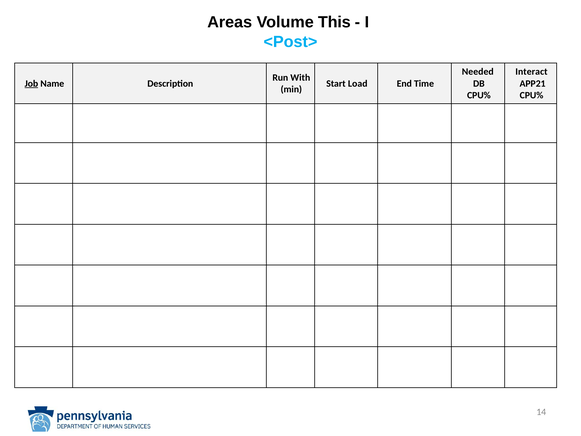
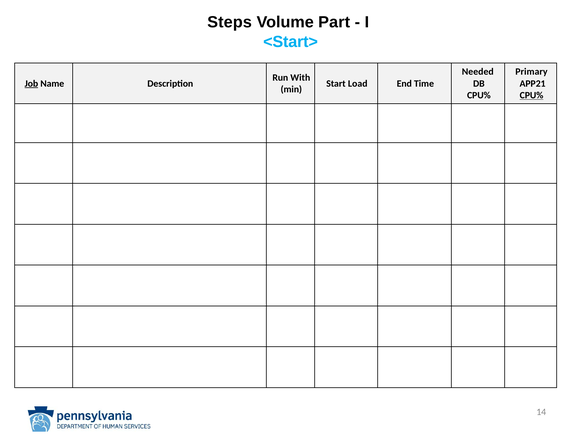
Areas: Areas -> Steps (230, 22)
This: This -> Part (334, 22)
<Post>: <Post> -> <Start> (291, 42)
Interact: Interact -> Primary (531, 72)
CPU% underline: none -> present (532, 95)
